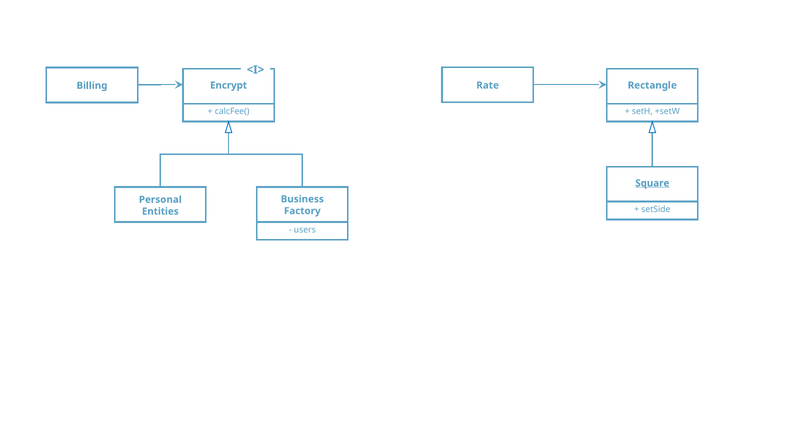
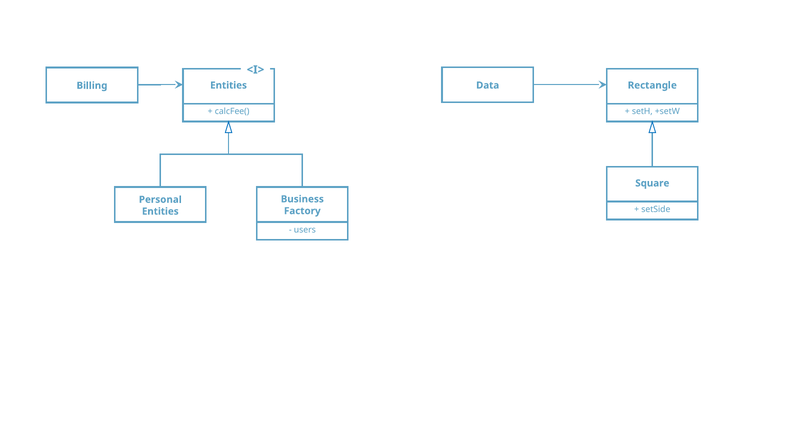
Rate: Rate -> Data (488, 85)
Billing Encrypt: Encrypt -> Entities (229, 85)
Square underline: present -> none (652, 183)
